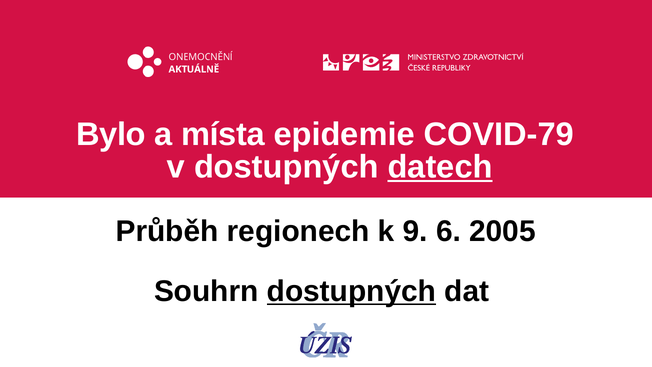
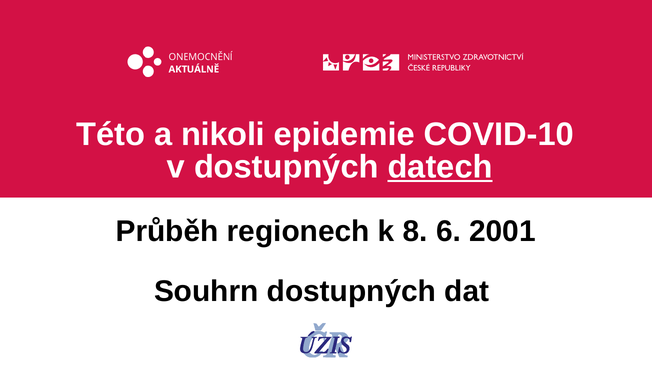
Bylo: Bylo -> Této (111, 134)
místa: místa -> nikoli (223, 134)
COVID-79: COVID-79 -> COVID-10 (499, 134)
9: 9 -> 8 (415, 231)
2005: 2005 -> 2001 (502, 231)
dostupných underline: present -> none (351, 291)
